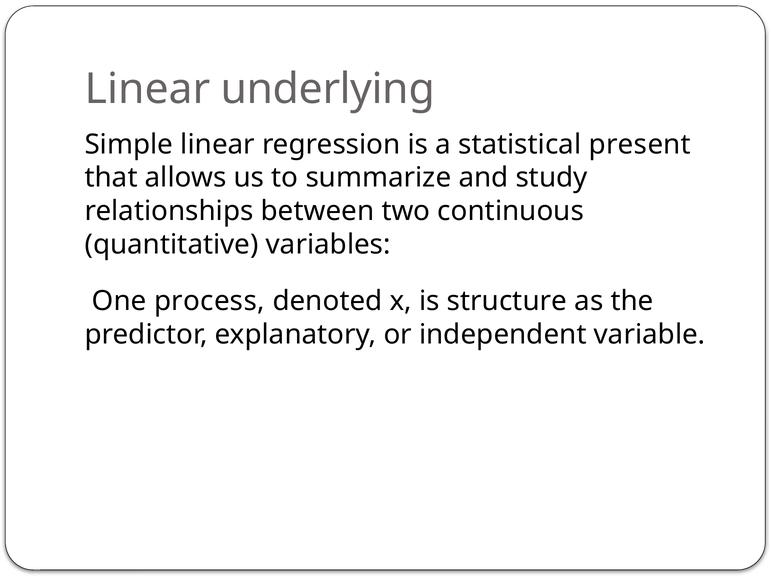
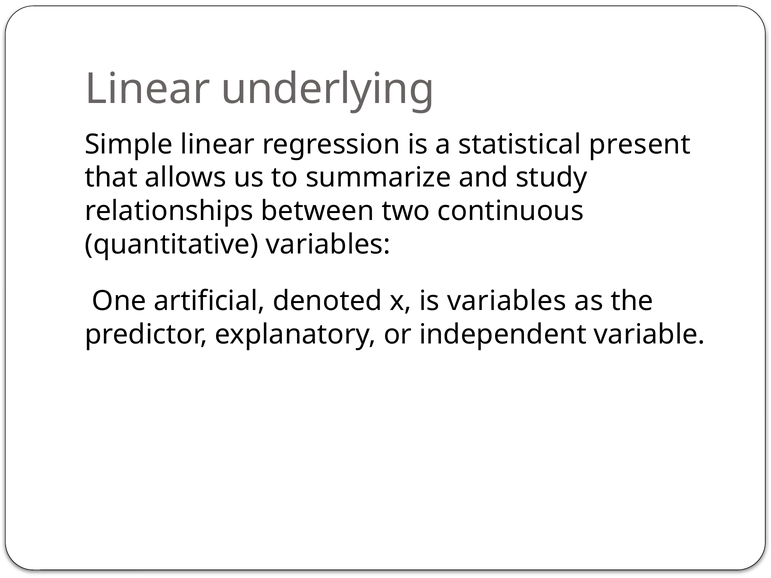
process: process -> artificial (210, 301)
is structure: structure -> variables (507, 301)
